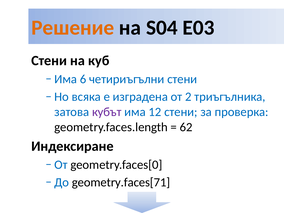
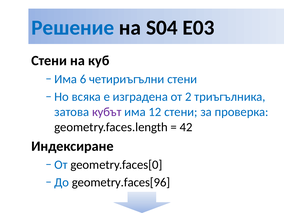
Решение colour: orange -> blue (73, 28)
62: 62 -> 42 (186, 127)
geometry.faces[71: geometry.faces[71 -> geometry.faces[96 (121, 182)
